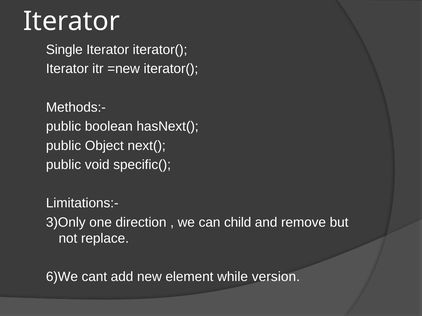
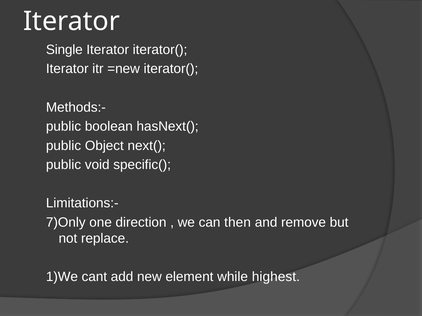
3)Only: 3)Only -> 7)Only (66, 223)
child: child -> then (238, 223)
6)We: 6)We -> 1)We (62, 277)
version: version -> highest (276, 277)
